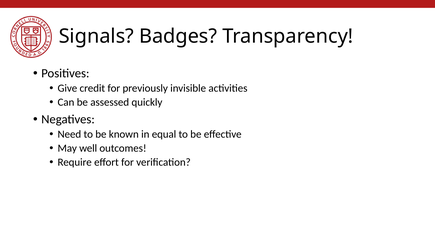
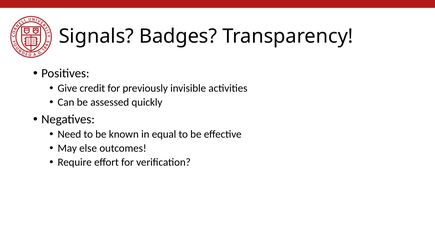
well: well -> else (88, 149)
